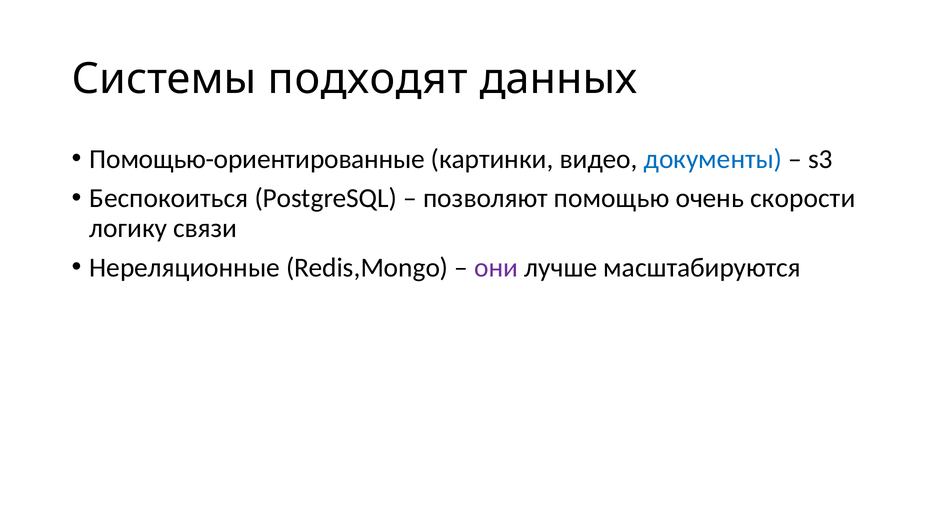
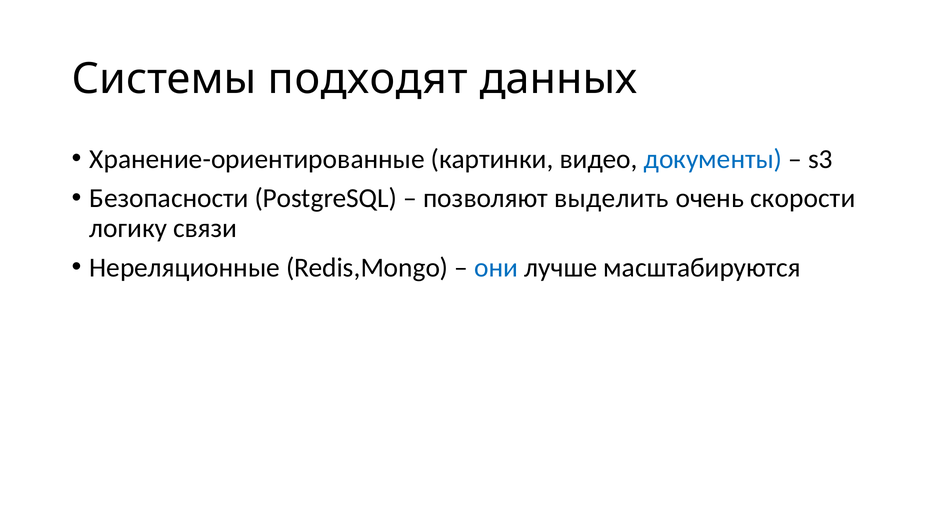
Помощью-ориентированные: Помощью-ориентированные -> Хранение-ориентированные (257, 159)
Беспокоиться: Беспокоиться -> Безопасности (169, 199)
помощью: помощью -> выделить (612, 199)
они colour: purple -> blue (496, 268)
